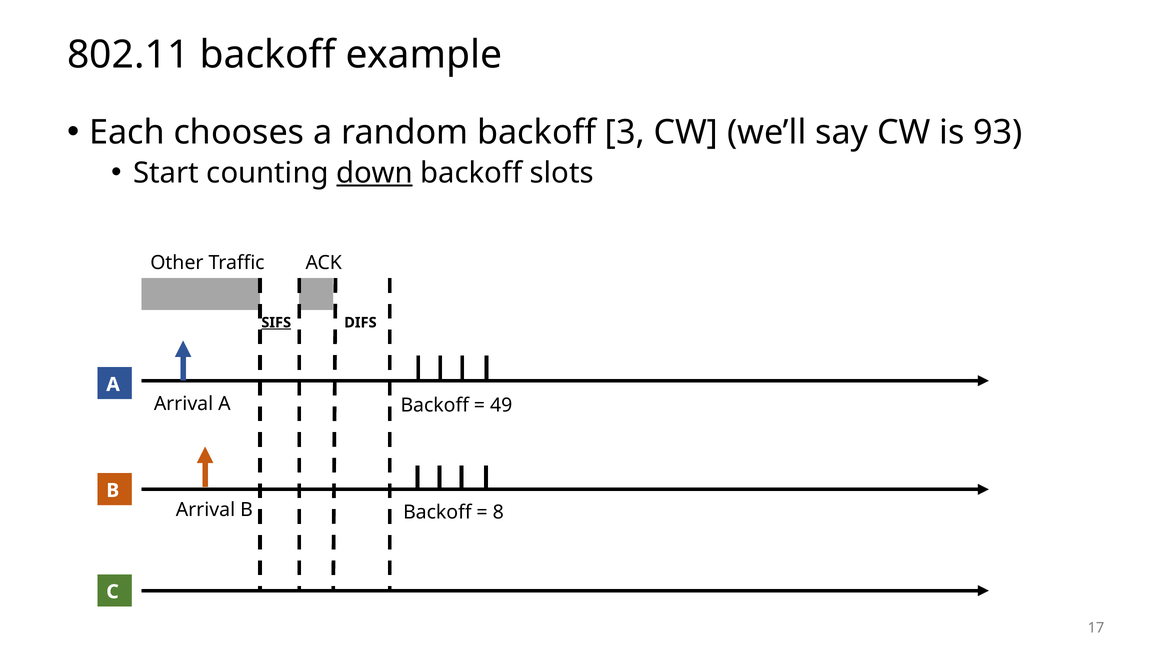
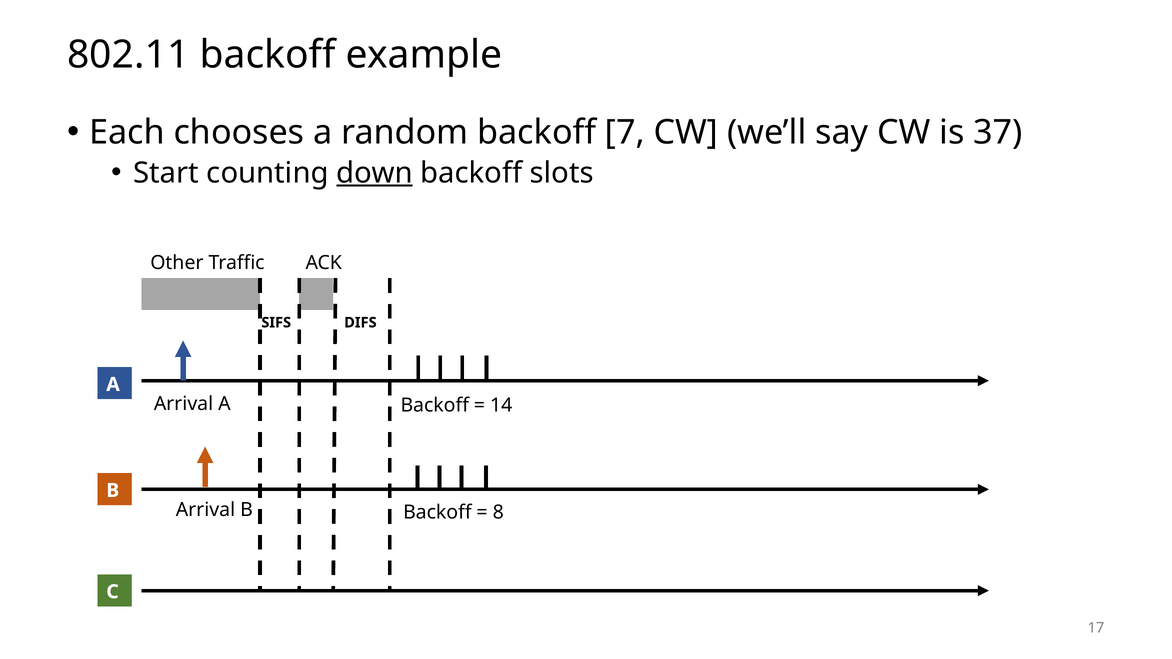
3: 3 -> 7 (625, 133)
93: 93 -> 37 (998, 133)
SIFS underline: present -> none (276, 323)
49: 49 -> 14 (501, 406)
